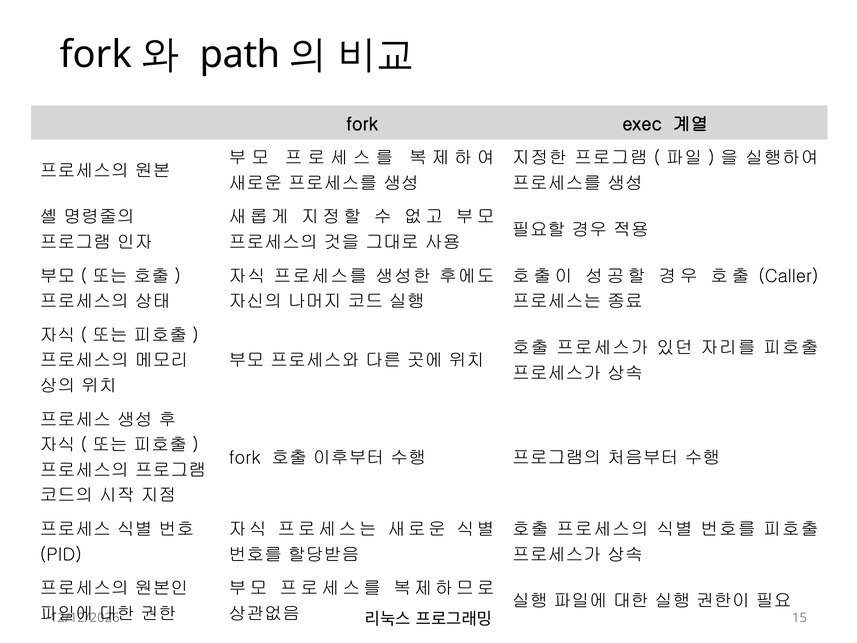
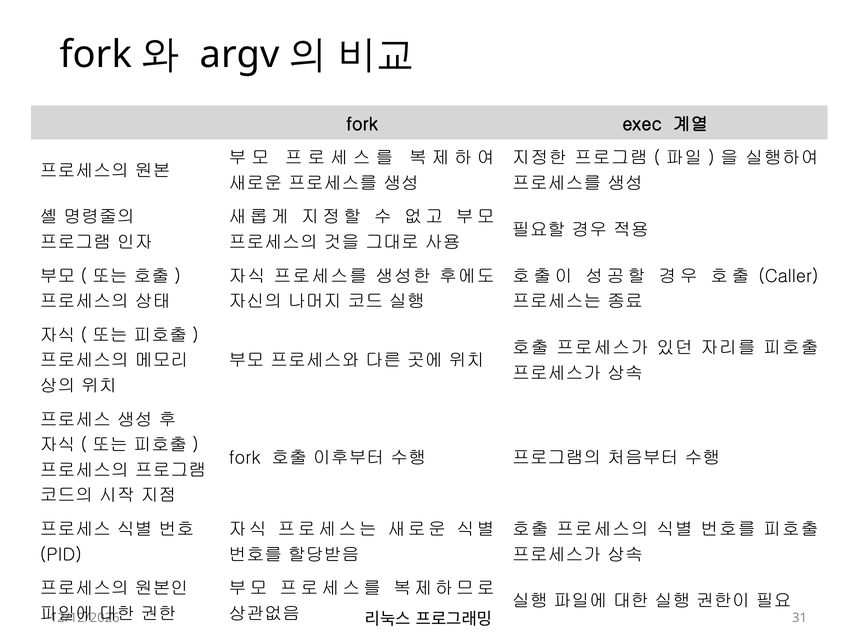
path: path -> argv (240, 55)
15: 15 -> 31 (800, 618)
